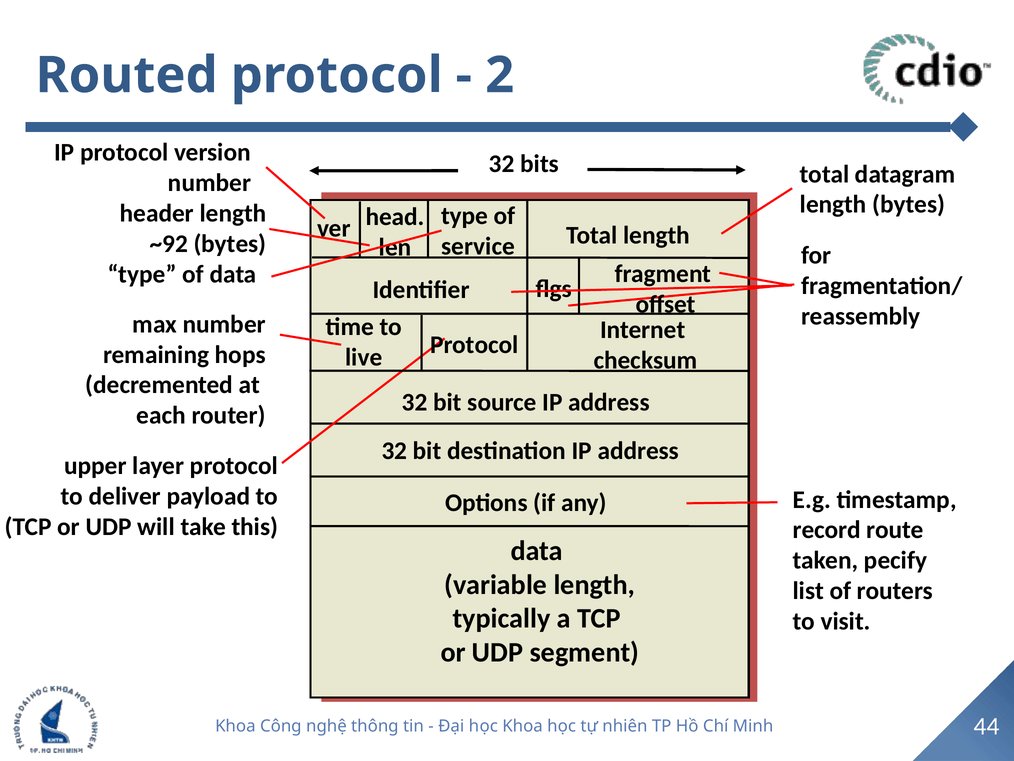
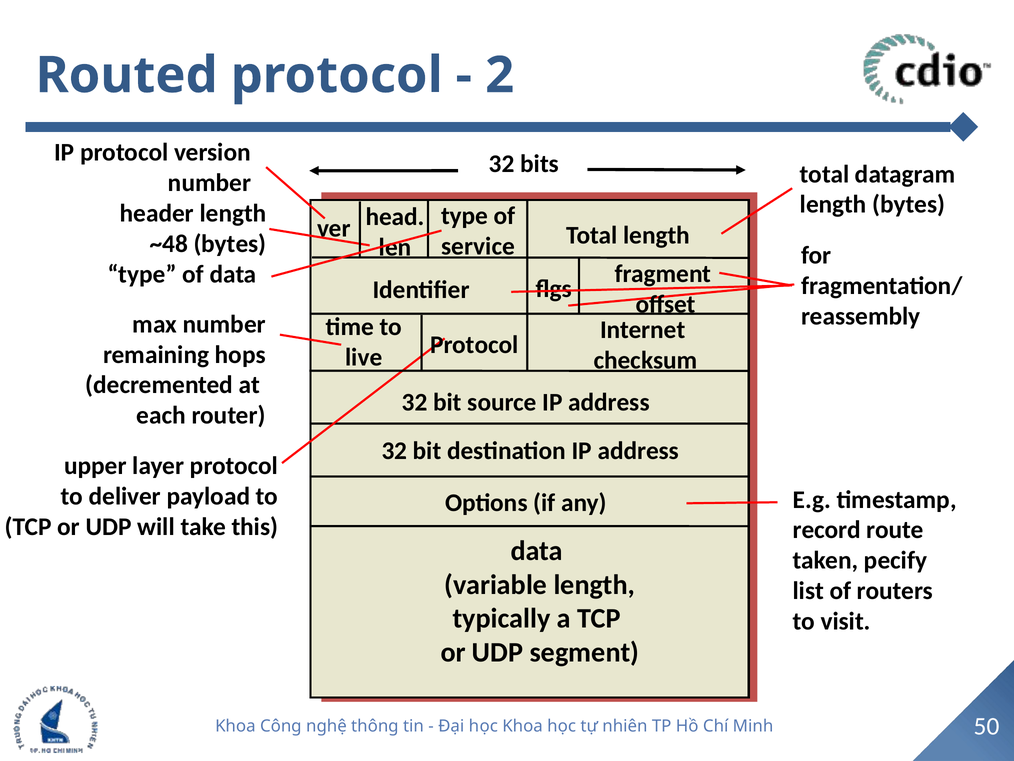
~92: ~92 -> ~48 (169, 244)
44: 44 -> 50 (987, 726)
